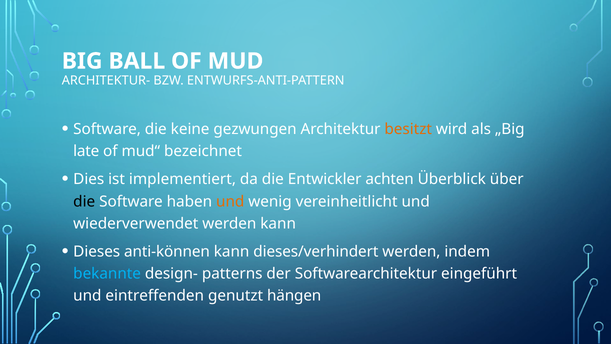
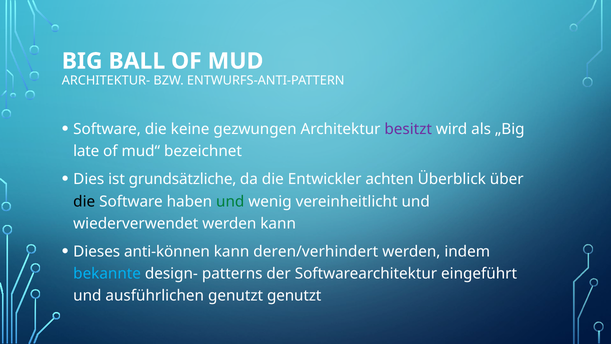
besitzt colour: orange -> purple (408, 129)
implementiert: implementiert -> grundsätzliche (183, 179)
und colour: orange -> green (230, 201)
dieses/verhindert: dieses/verhindert -> deren/verhindert (316, 252)
eintreffenden: eintreffenden -> ausführlichen (155, 296)
genutzt hängen: hängen -> genutzt (294, 296)
